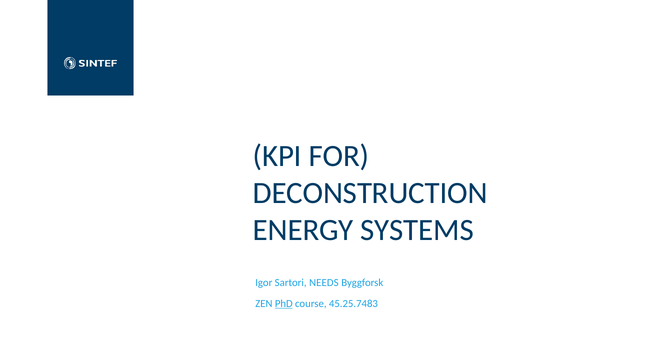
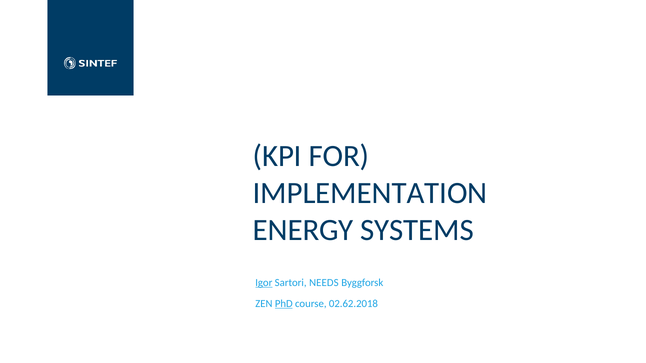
DECONSTRUCTION: DECONSTRUCTION -> IMPLEMENTATION (370, 193)
Igor underline: none -> present (264, 283)
45.25.7483: 45.25.7483 -> 02.62.2018 (353, 304)
